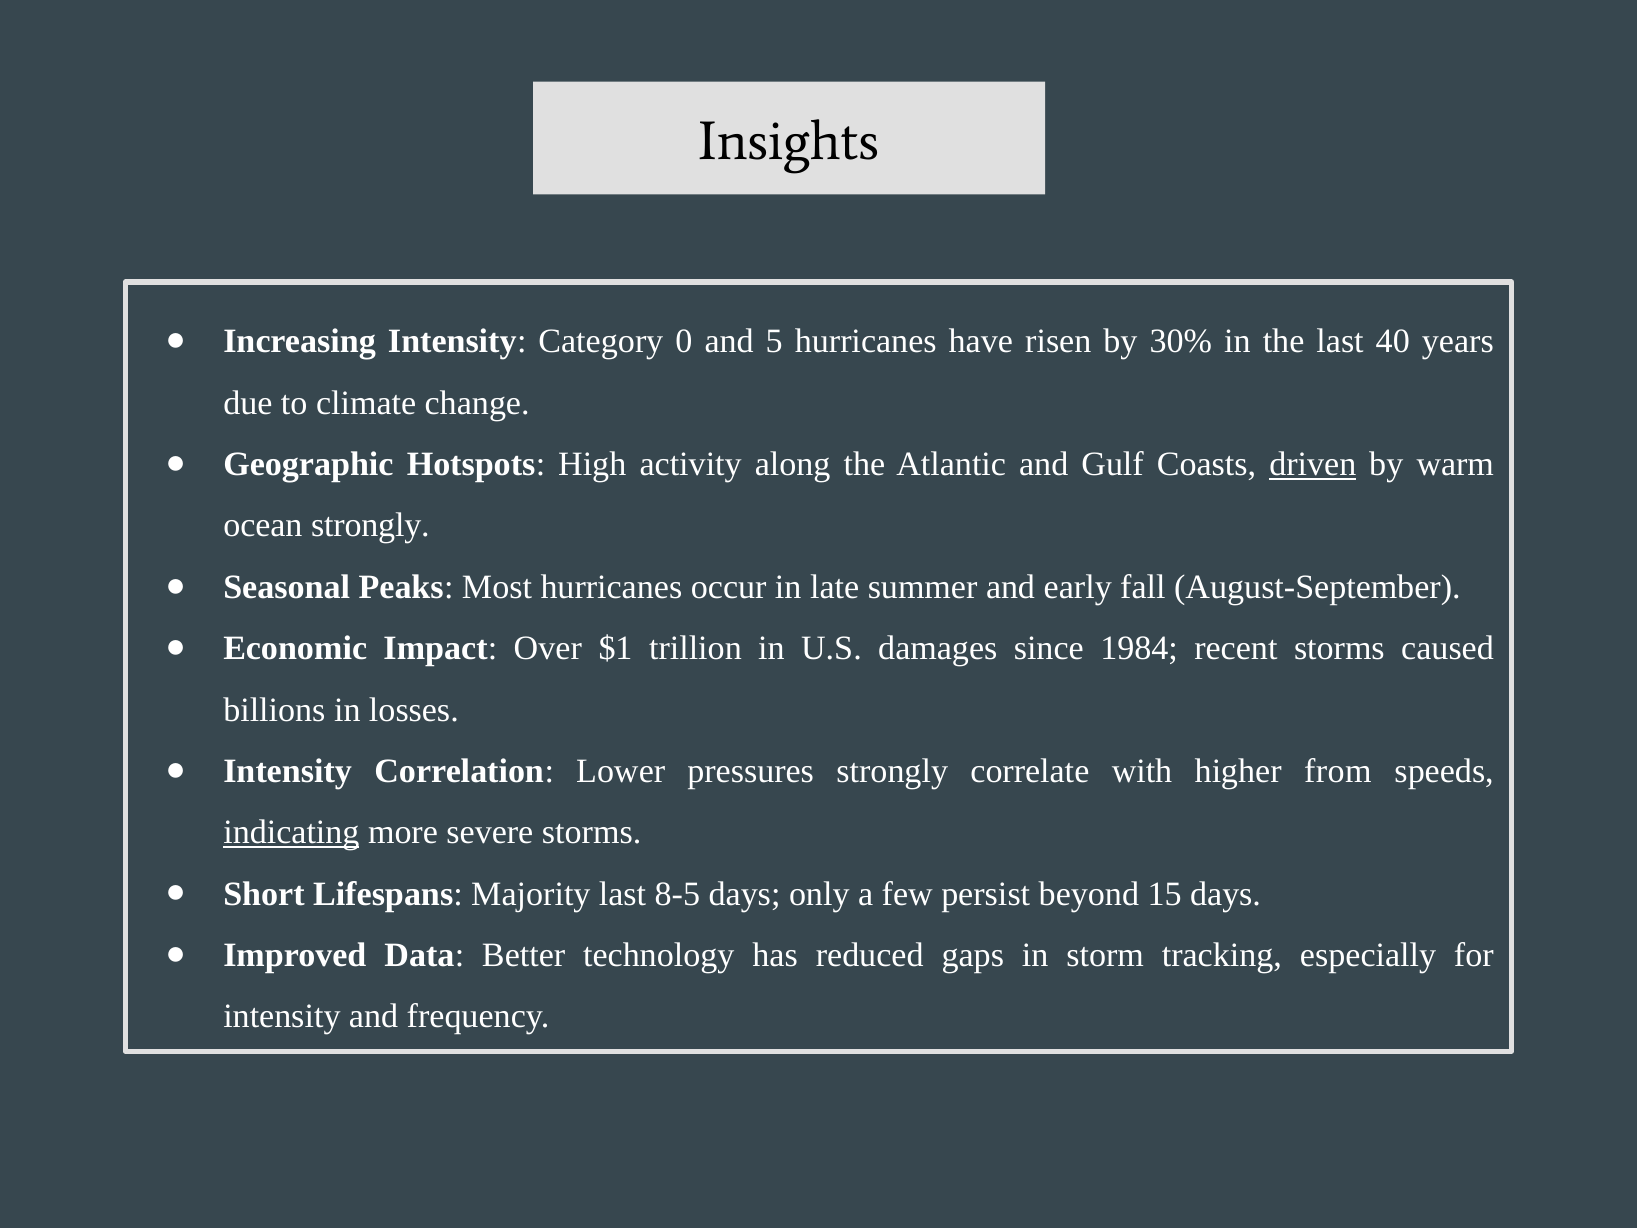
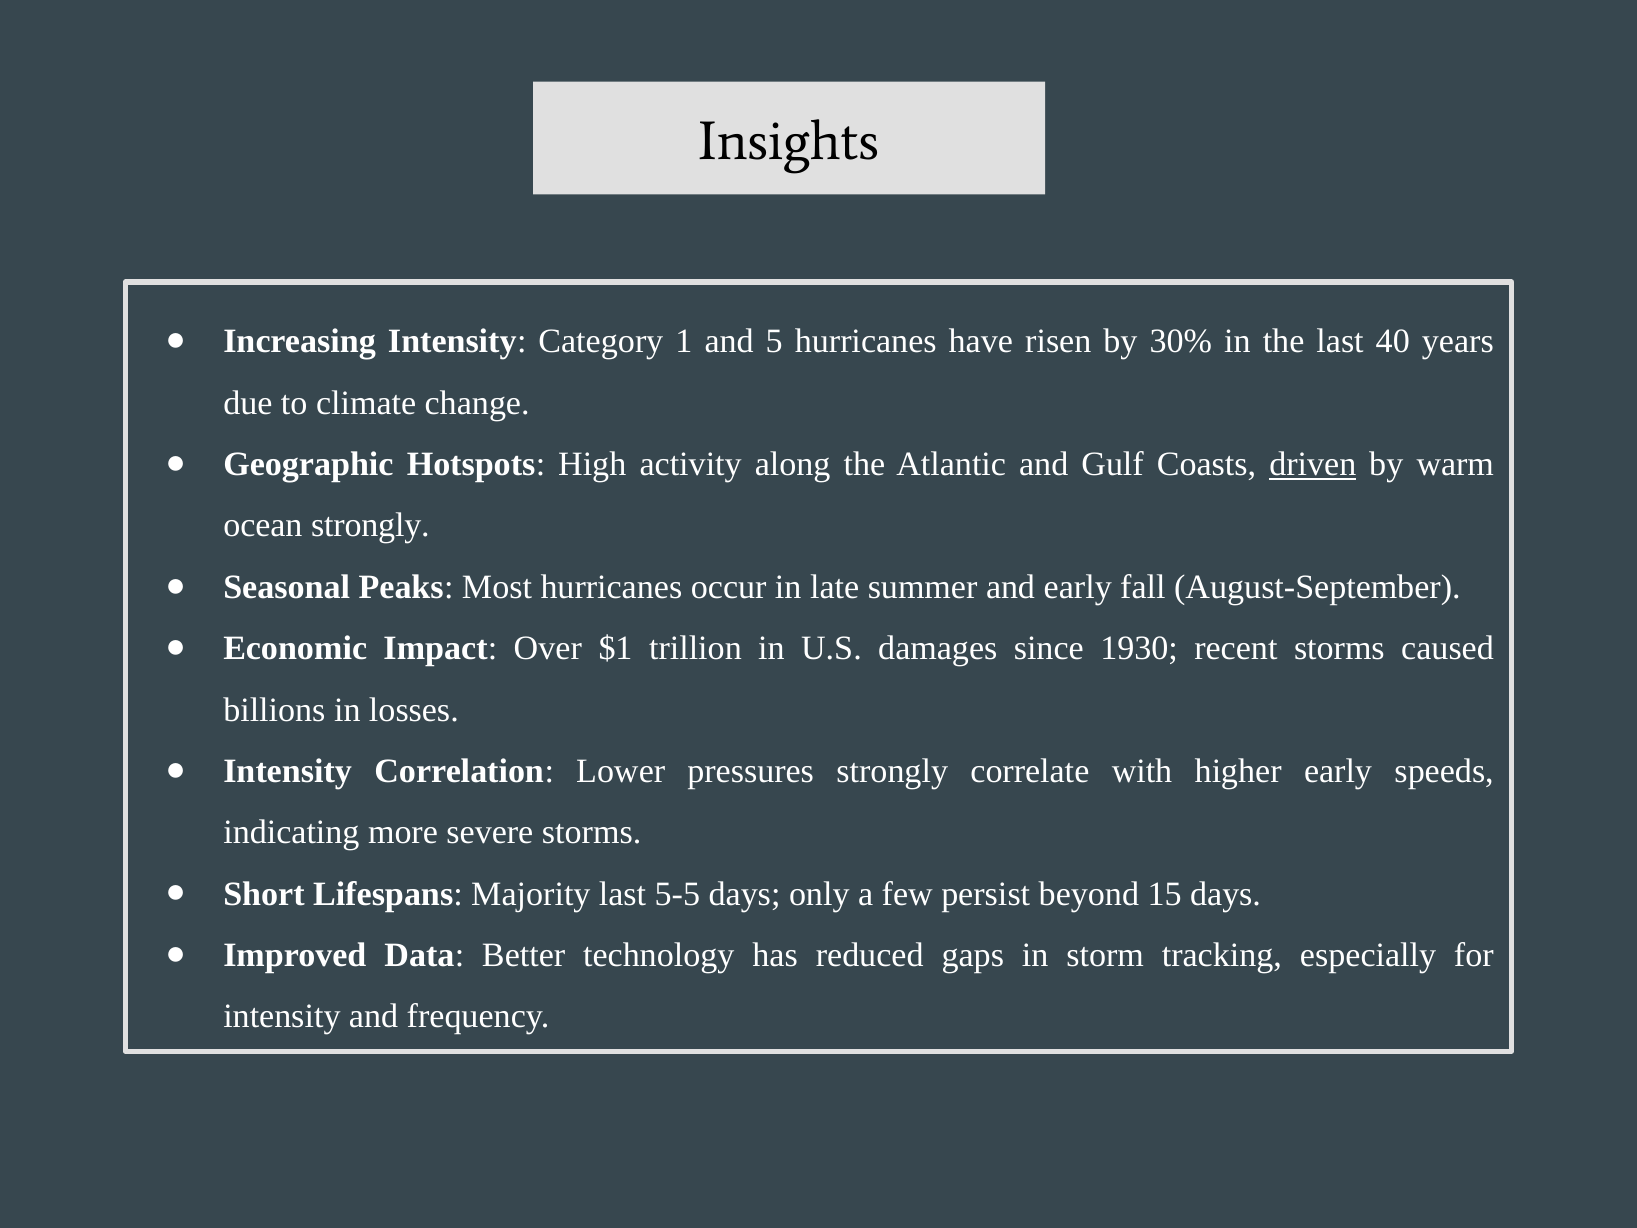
0: 0 -> 1 (684, 342)
1984: 1984 -> 1930 (1139, 648)
higher from: from -> early (1338, 771)
indicating underline: present -> none (291, 832)
8-5: 8-5 -> 5-5 (677, 894)
